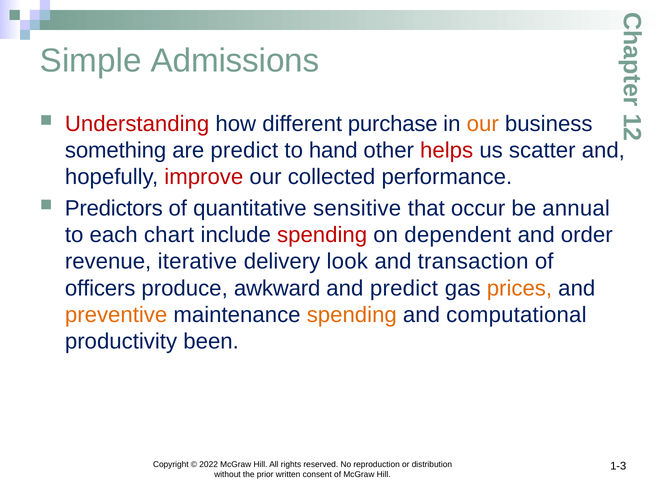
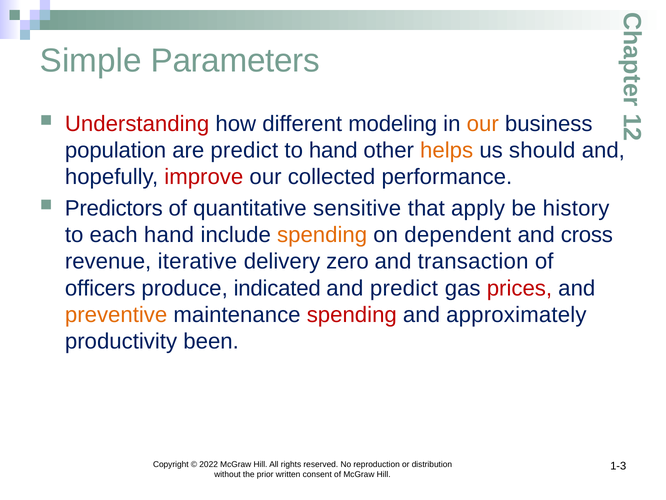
Admissions: Admissions -> Parameters (235, 61)
purchase: purchase -> modeling (393, 124)
something: something -> population (116, 150)
helps colour: red -> orange (447, 150)
scatter: scatter -> should (542, 150)
occur: occur -> apply (478, 208)
annual: annual -> history (576, 208)
each chart: chart -> hand (169, 235)
spending colour: red -> orange (322, 235)
order: order -> cross (587, 235)
look: look -> zero (347, 261)
awkward: awkward -> indicated (277, 288)
prices colour: orange -> red (519, 288)
spending colour: orange -> red (352, 315)
computational: computational -> approximately (516, 315)
